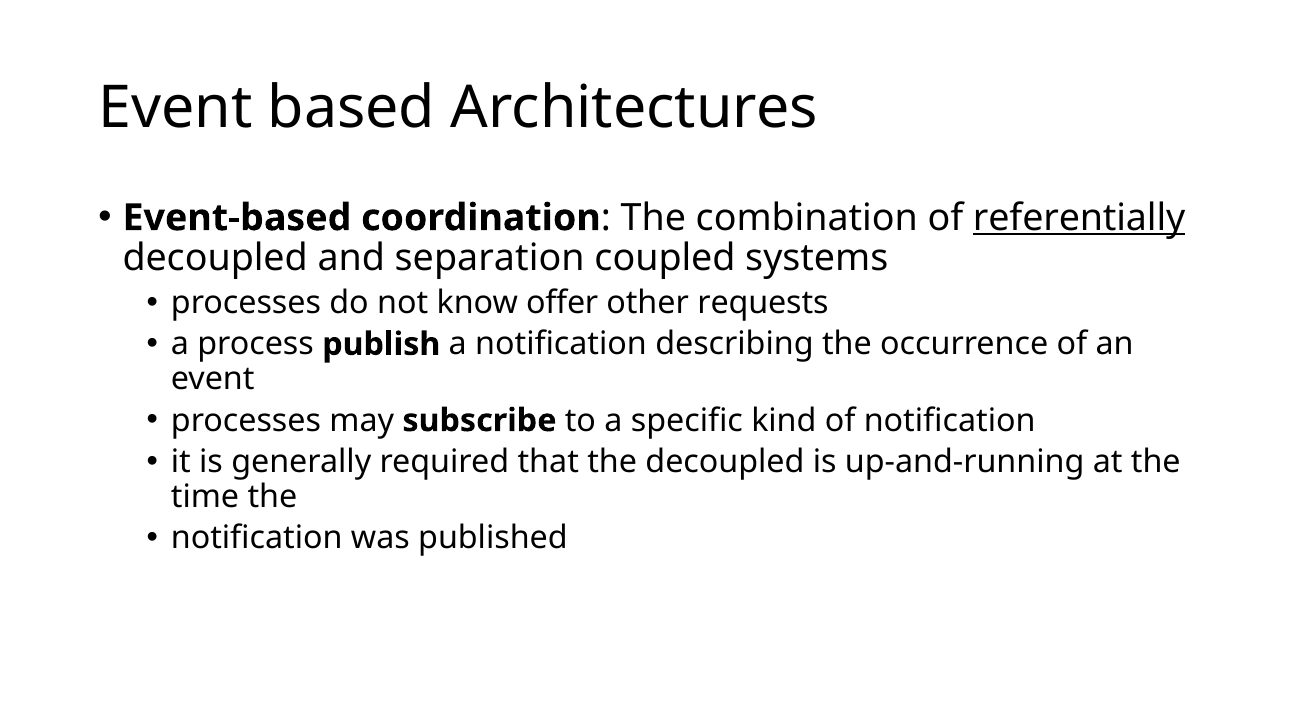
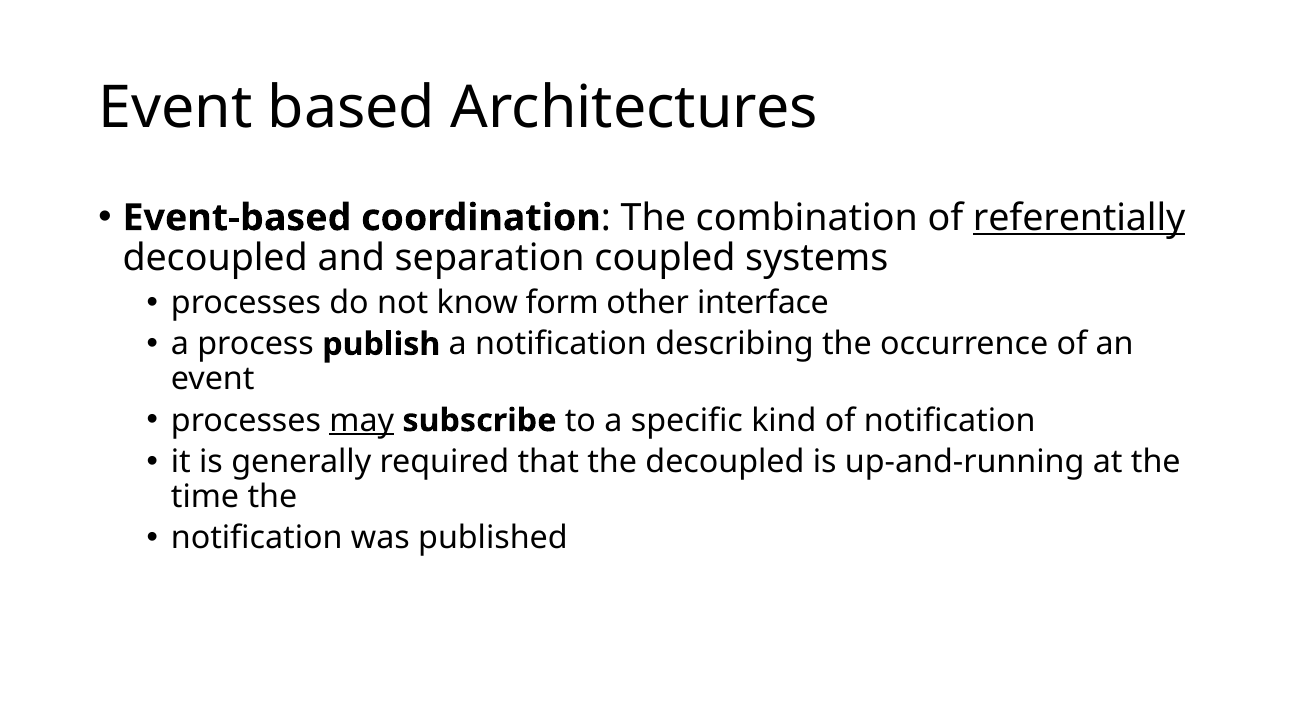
offer: offer -> form (562, 303)
requests: requests -> interface (763, 303)
may underline: none -> present (362, 421)
